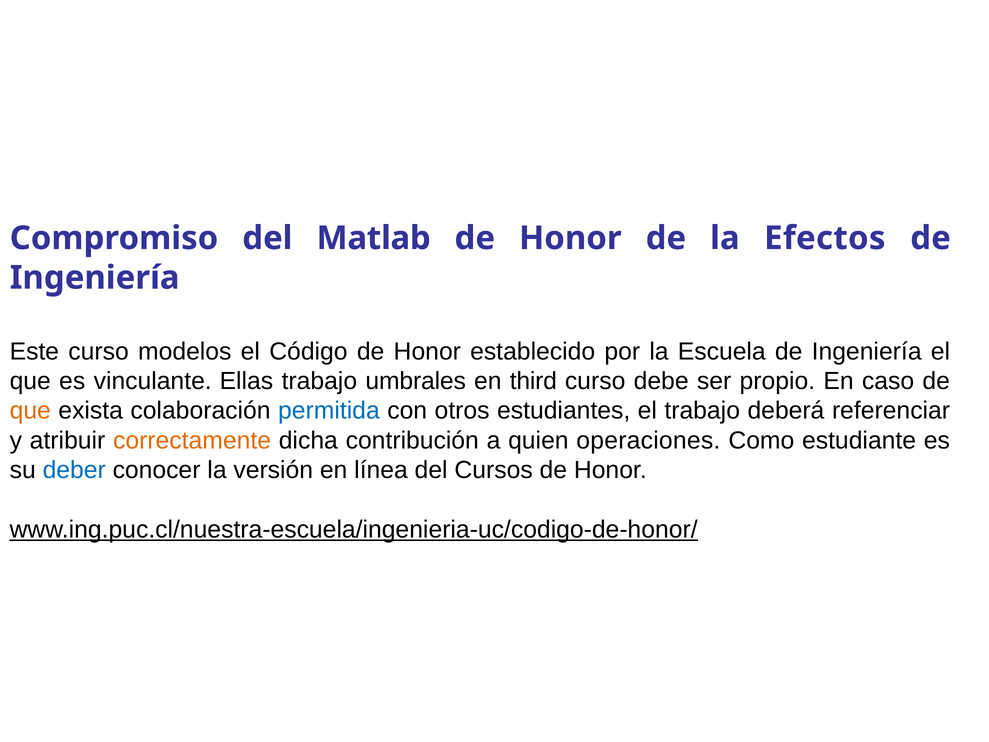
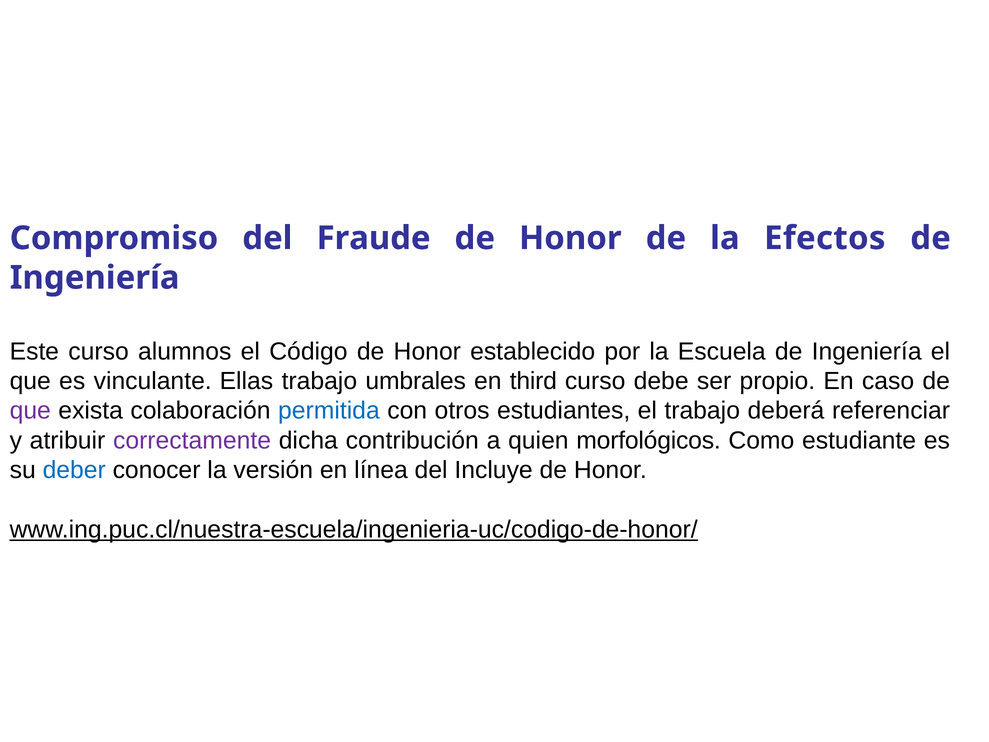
Matlab: Matlab -> Fraude (374, 238)
modelos: modelos -> alumnos (185, 351)
que colour: orange -> purple (30, 411)
correctamente colour: orange -> purple (192, 440)
operaciones: operaciones -> morfológicos (649, 440)
Cursos: Cursos -> Incluye (494, 470)
